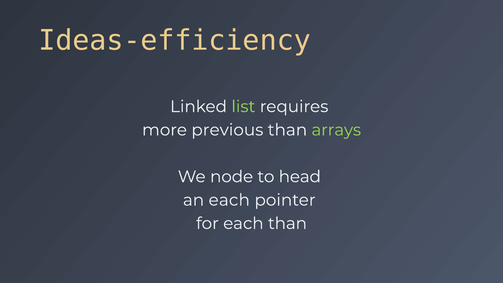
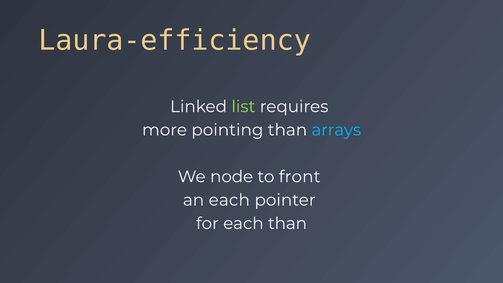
Ideas-efficiency: Ideas-efficiency -> Laura-efficiency (175, 40)
previous: previous -> pointing (227, 130)
arrays colour: light green -> light blue (336, 130)
head: head -> front (300, 177)
